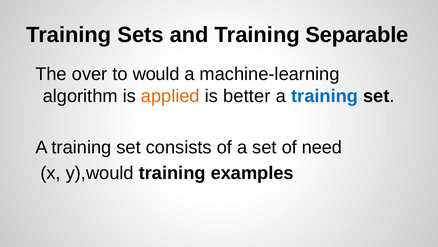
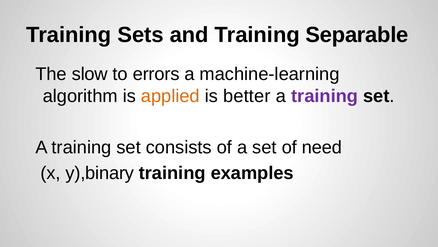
over: over -> slow (90, 74)
would: would -> errors (156, 74)
training colour: blue -> purple (325, 96)
y),would: y),would -> y),binary (100, 173)
